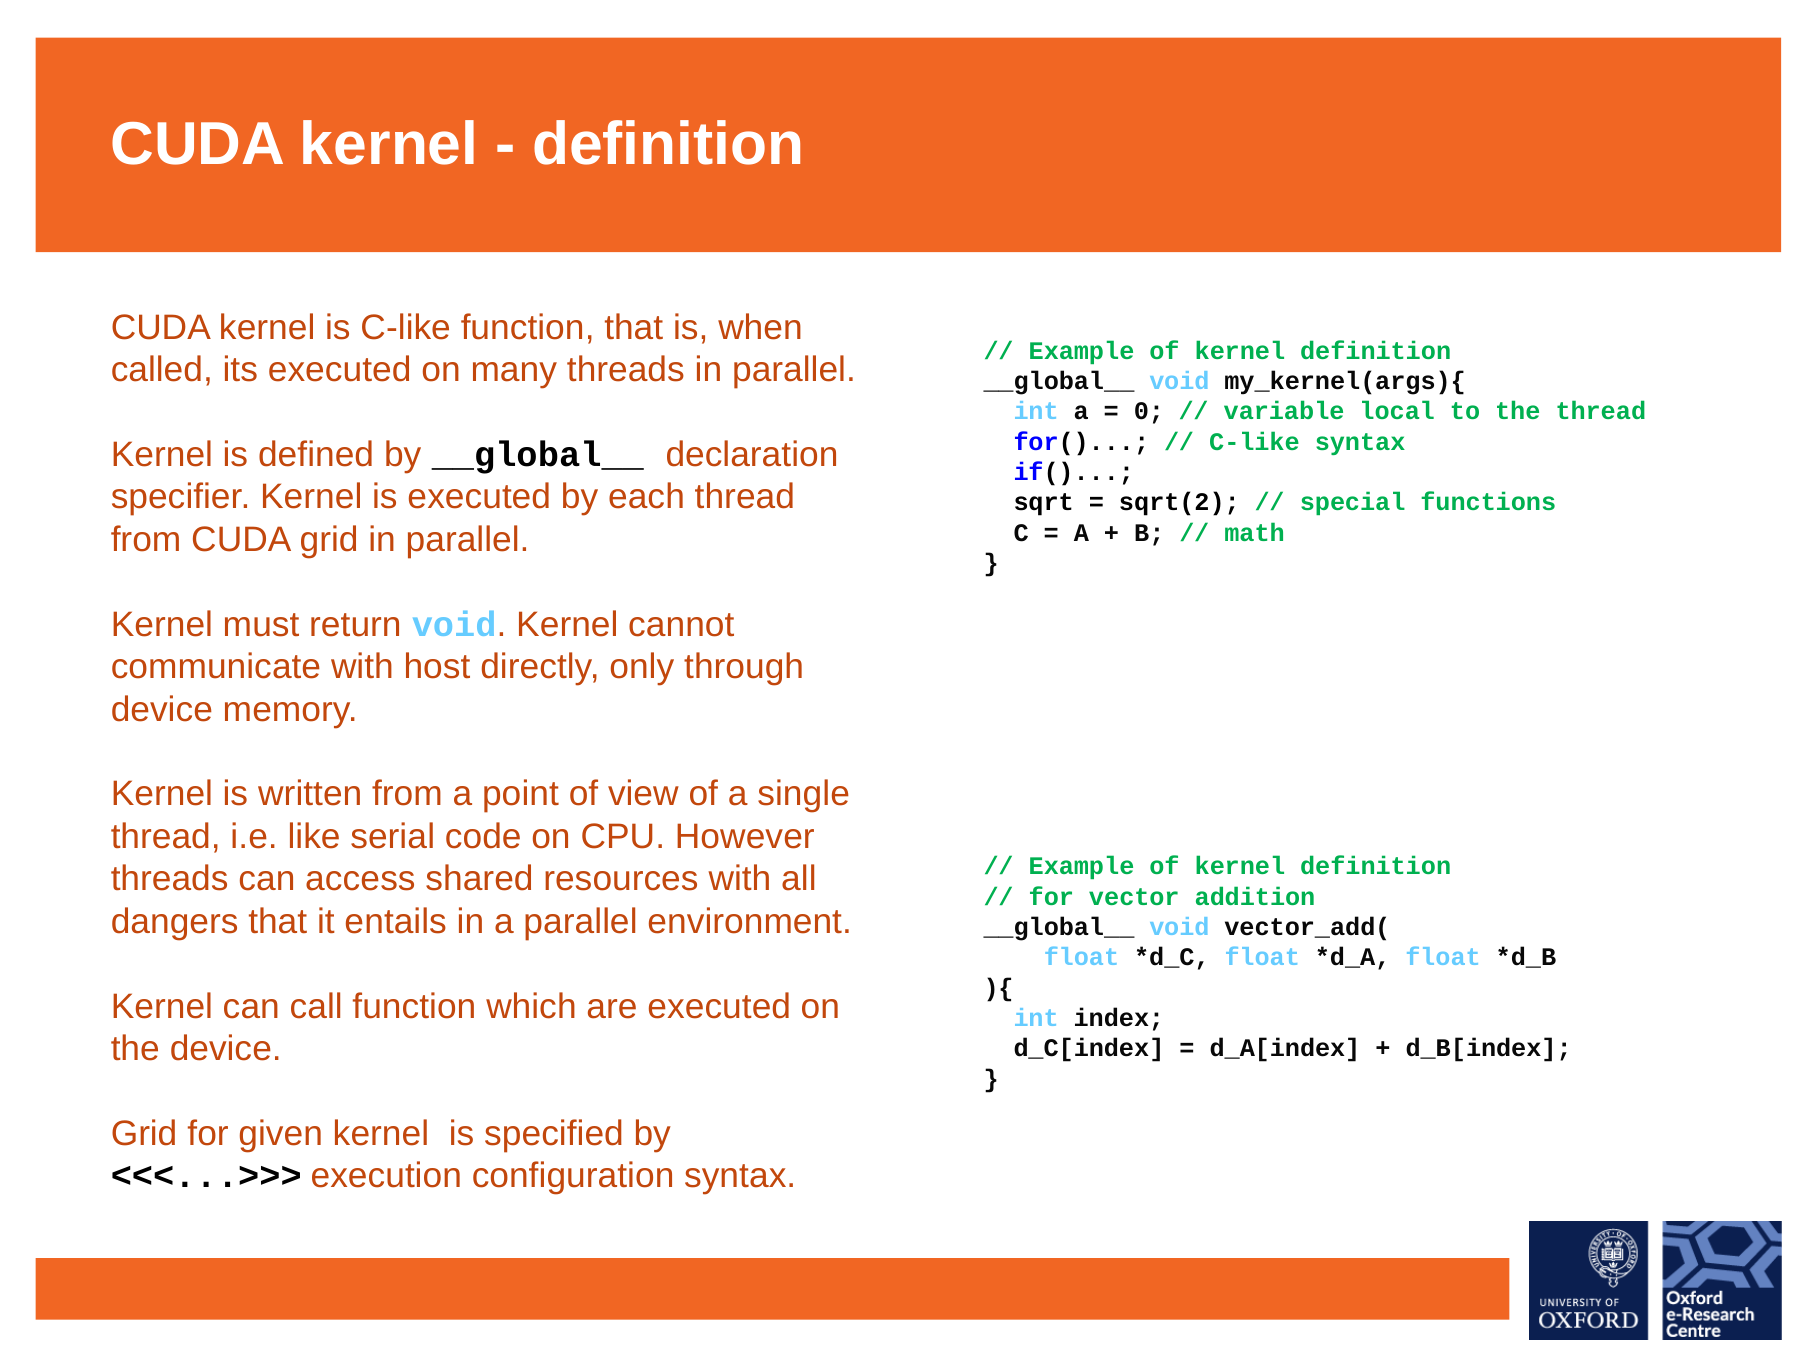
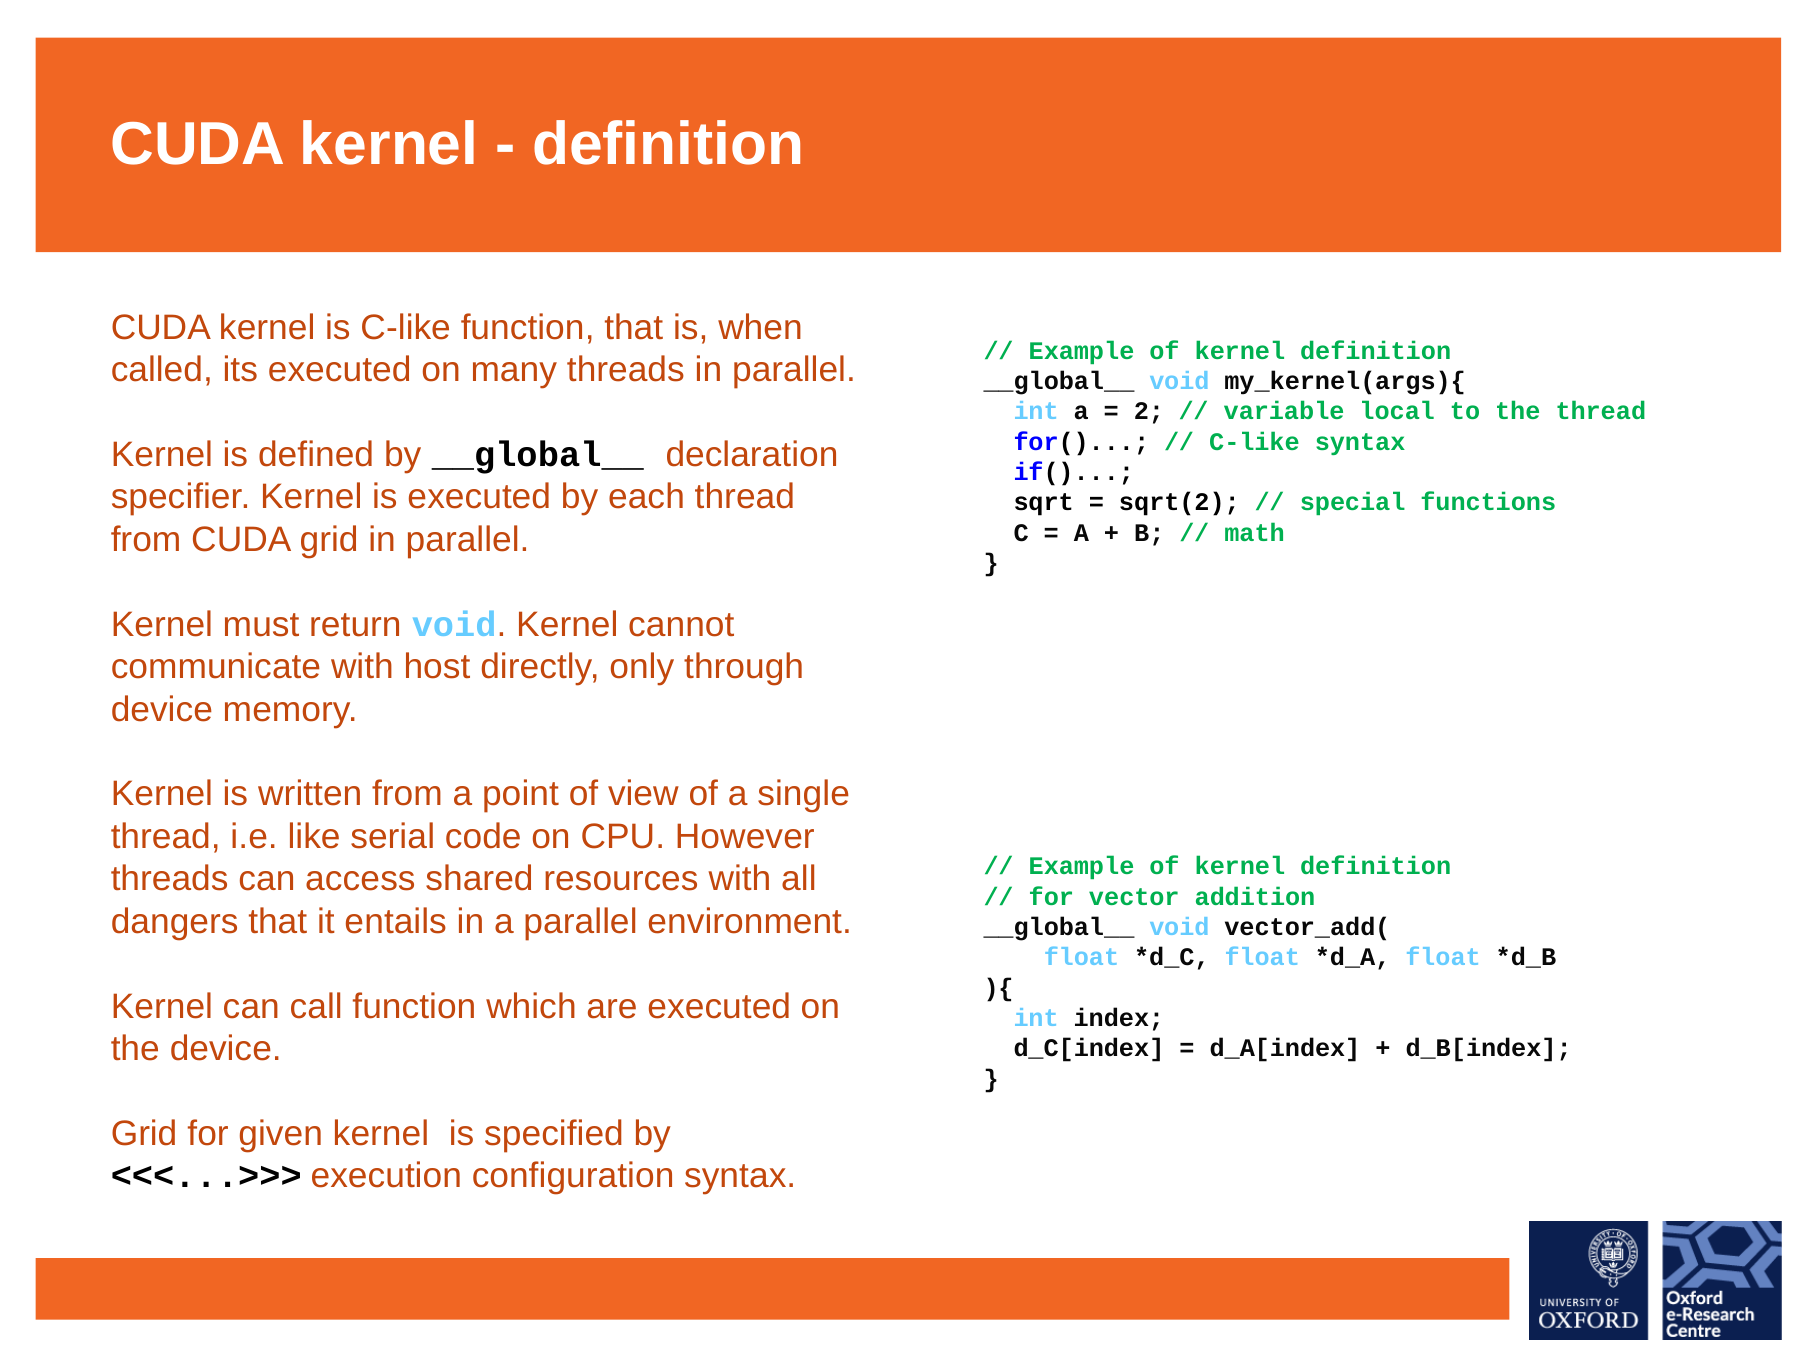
0: 0 -> 2 (1149, 411)
